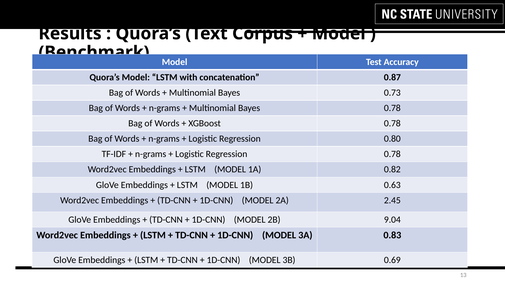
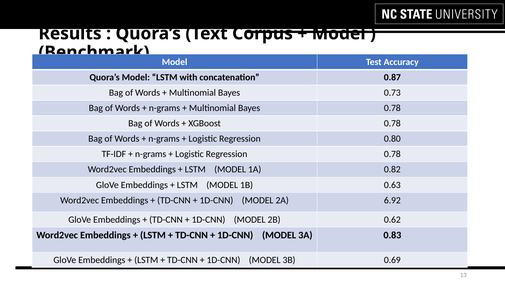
2.45: 2.45 -> 6.92 (392, 200)
9.04: 9.04 -> 0.62 (392, 220)
